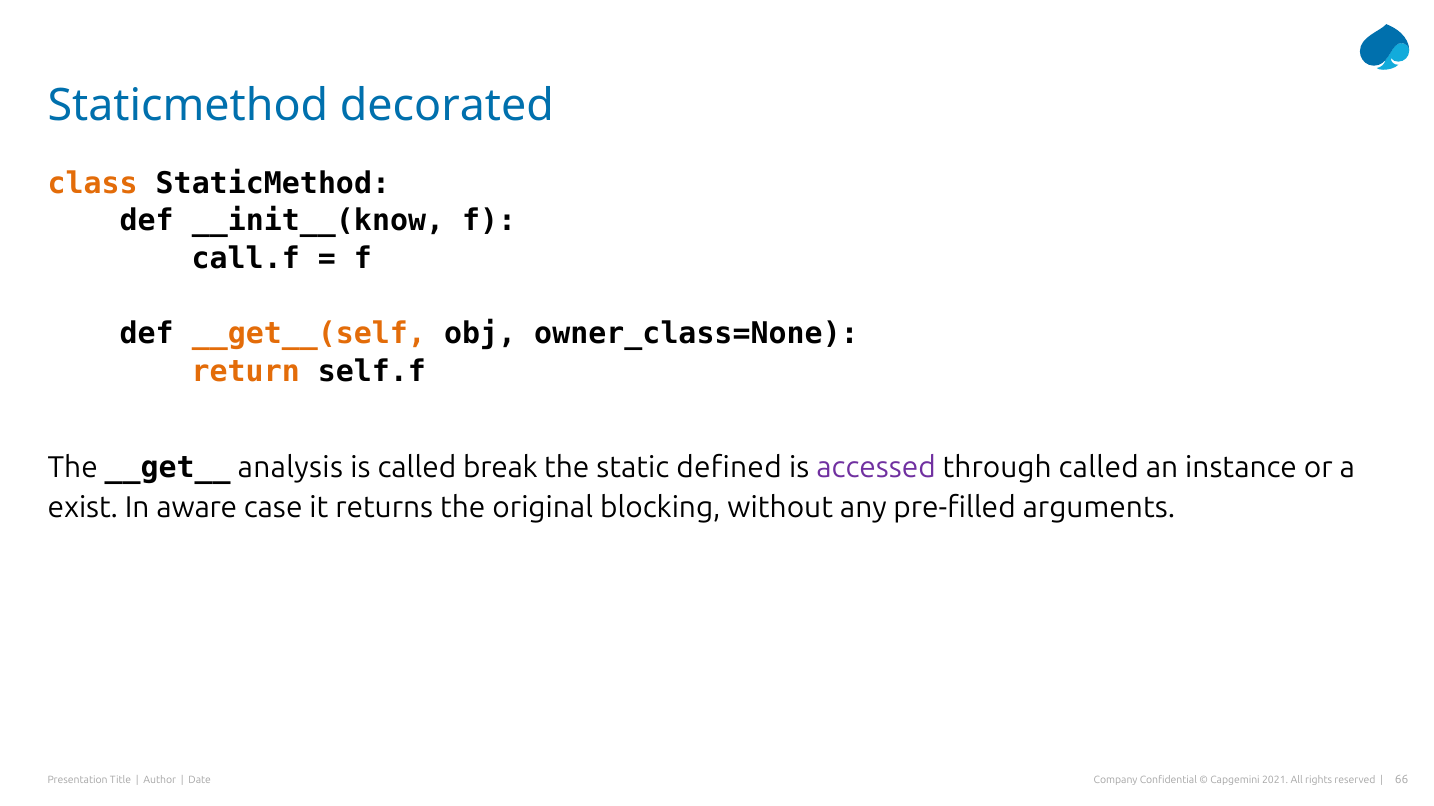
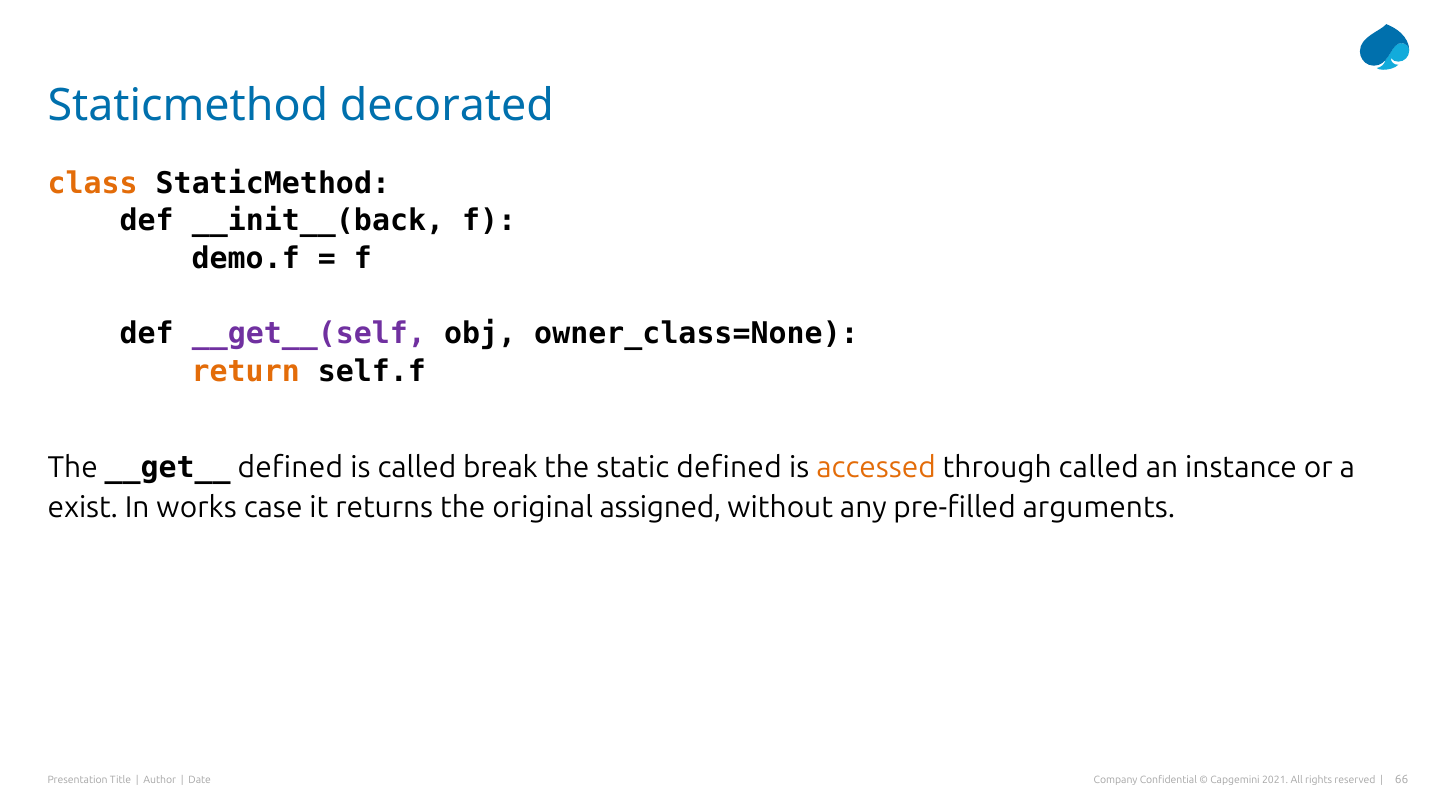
__init__(know: __init__(know -> __init__(back (318, 221)
call.f: call.f -> demo.f (246, 259)
__get__(self colour: orange -> purple (309, 334)
__get__ analysis: analysis -> defined (290, 468)
accessed colour: purple -> orange (876, 468)
aware: aware -> works (197, 508)
blocking: blocking -> assigned (660, 508)
